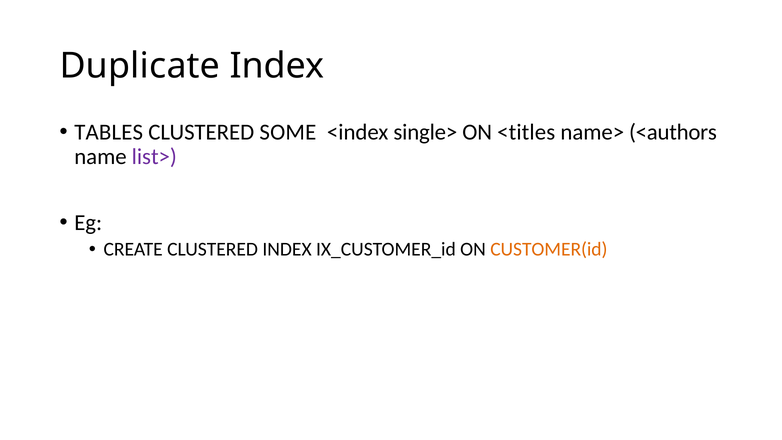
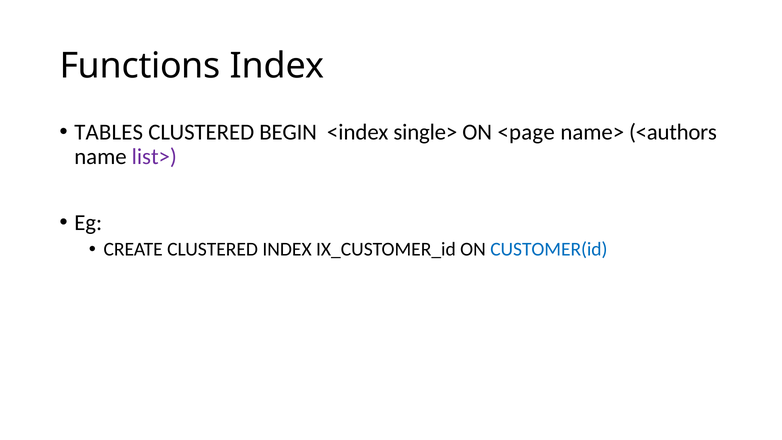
Duplicate: Duplicate -> Functions (140, 66)
SOME: SOME -> BEGIN (288, 132)
<titles: <titles -> <page (526, 132)
CUSTOMER(id colour: orange -> blue (549, 249)
